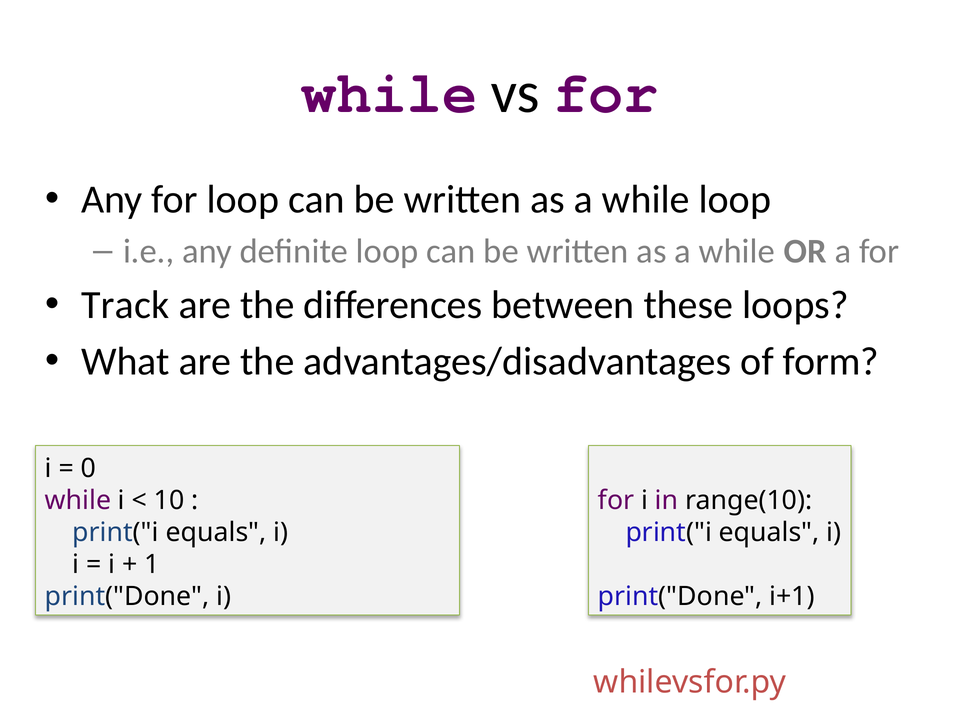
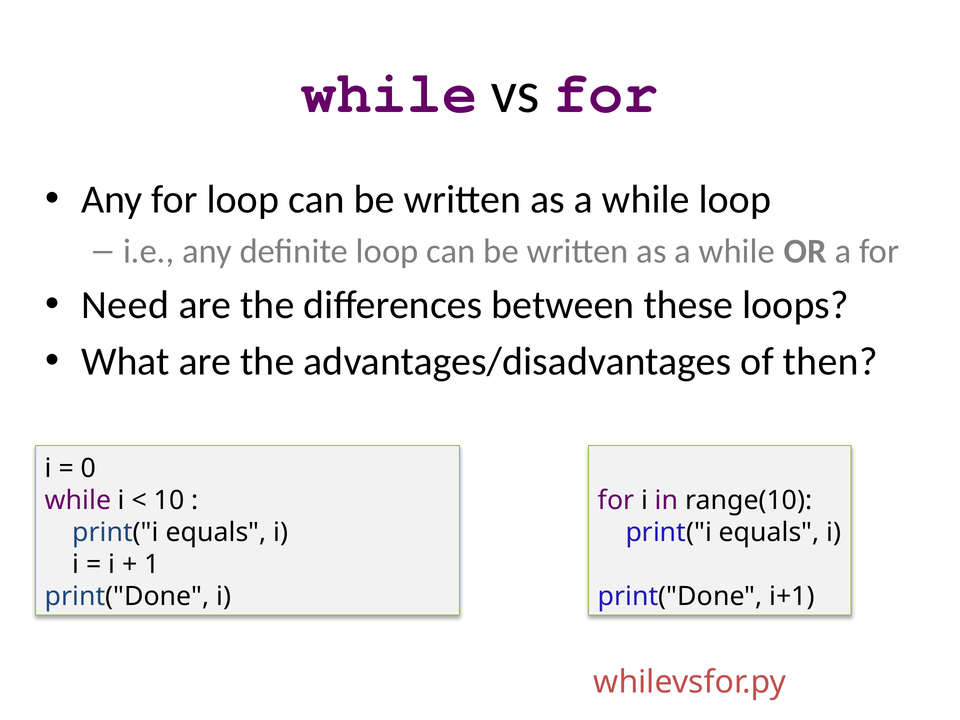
Track: Track -> Need (125, 305)
form: form -> then (830, 362)
